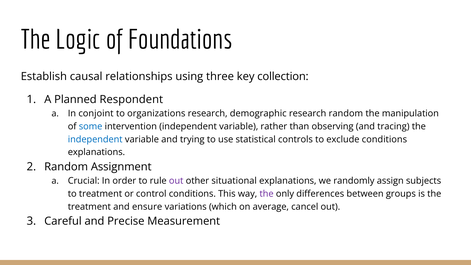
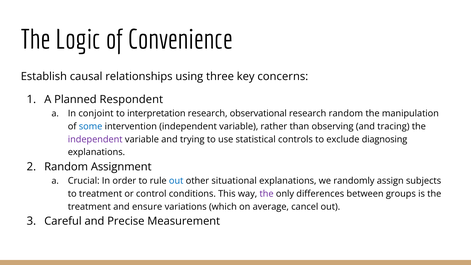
Foundations: Foundations -> Convenience (180, 40)
collection: collection -> concerns (283, 77)
organizations: organizations -> interpretation (156, 114)
demographic: demographic -> observational (258, 114)
independent colour: blue -> purple (95, 139)
exclude conditions: conditions -> diagnosing (385, 139)
out colour: purple -> blue (176, 181)
